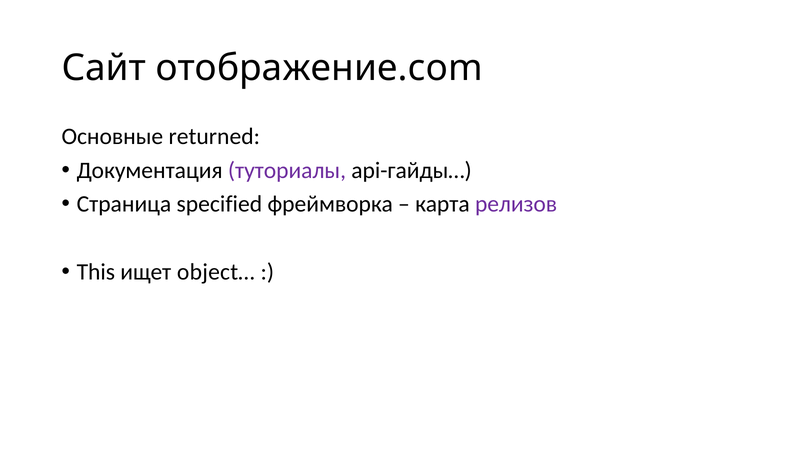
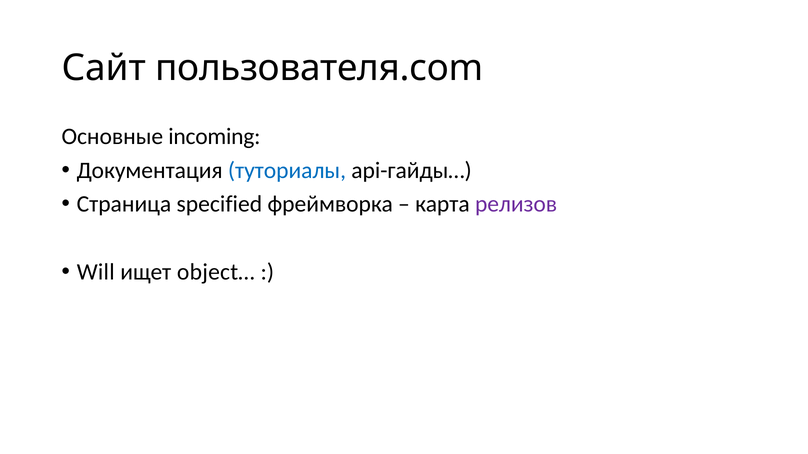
отображение.com: отображение.com -> пользователя.com (319, 68)
returned: returned -> incoming (214, 137)
туториалы colour: purple -> blue (287, 170)
This: This -> Will (96, 272)
